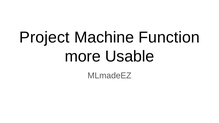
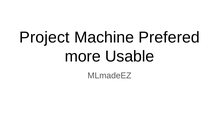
Function: Function -> Prefered (169, 37)
